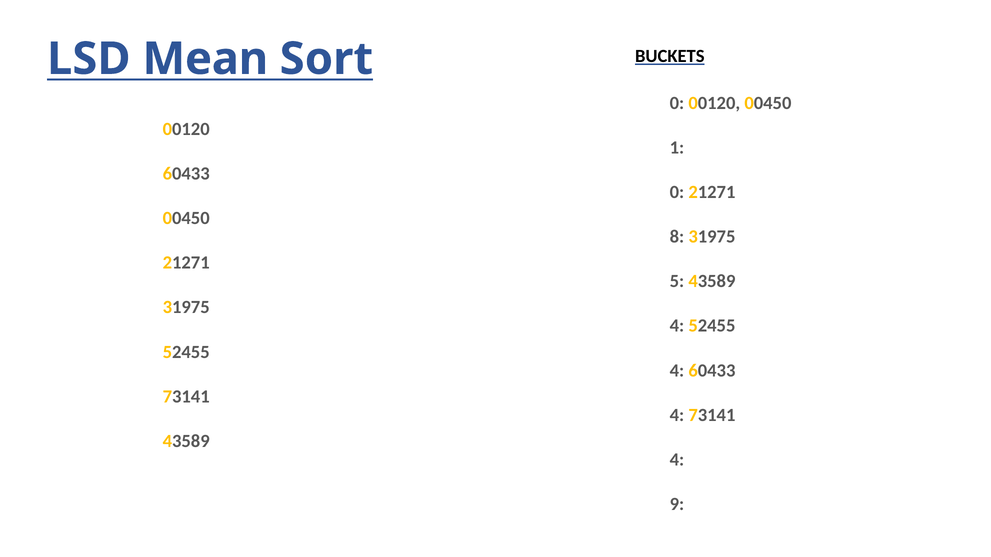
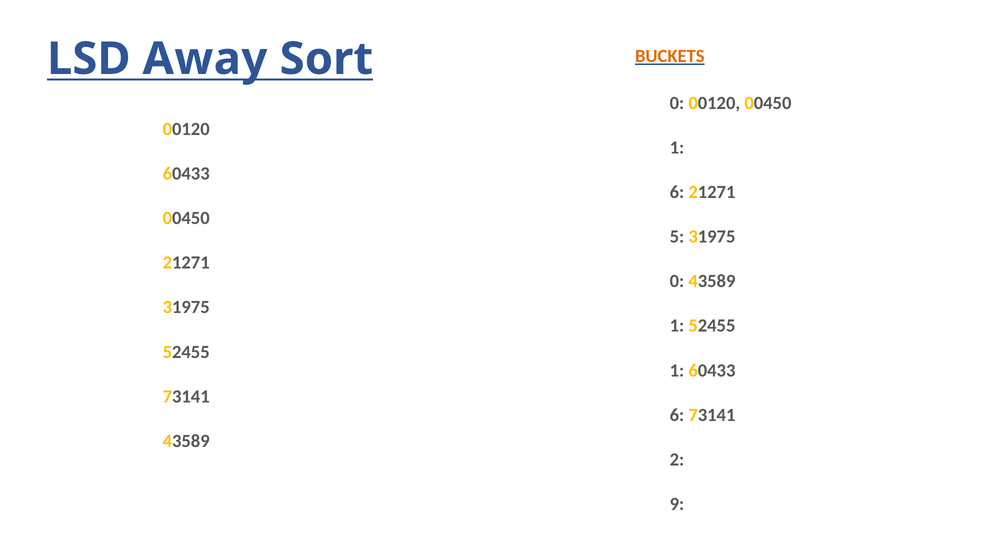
BUCKETS colour: black -> orange (670, 56)
Mean: Mean -> Away (205, 59)
0: 0 -> 6 (677, 192)
8: 8 -> 5 (677, 237)
5: 5 -> 0 (677, 282)
4: 4 -> 1 (677, 326)
4: 4 -> 1 (677, 371)
4: 4 -> 6 (677, 415)
4: 4 -> 2 (677, 460)
